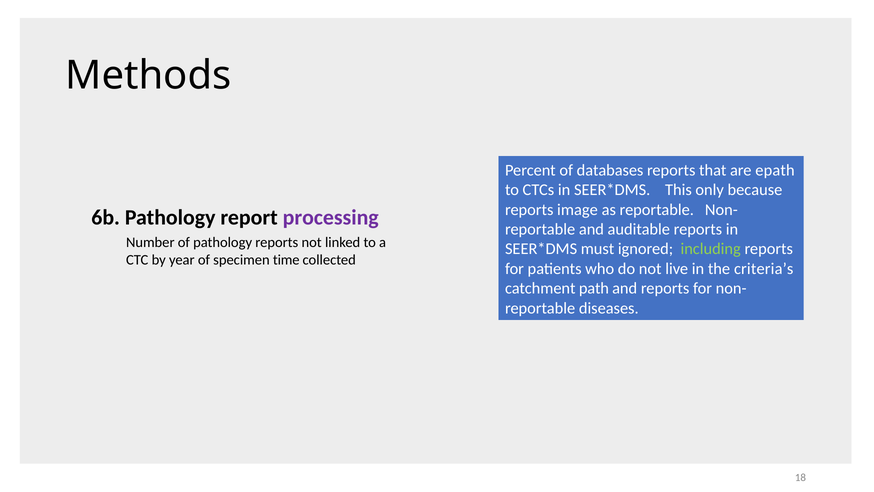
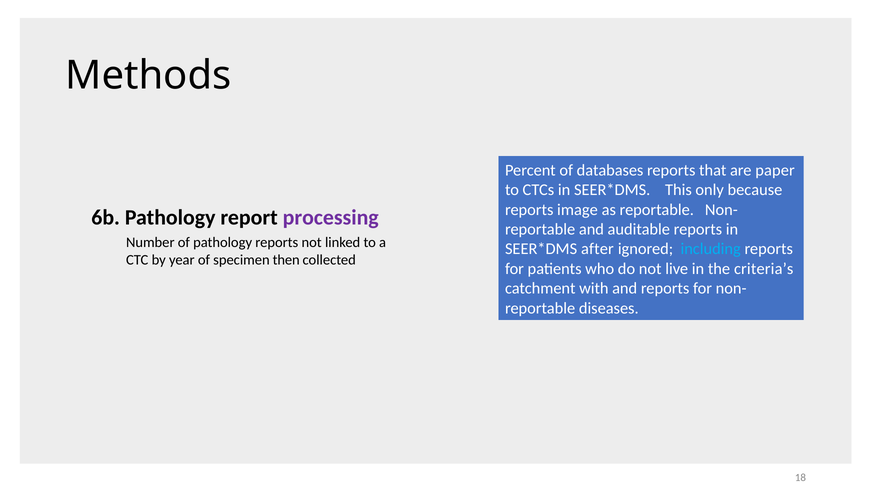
epath: epath -> paper (775, 170)
must: must -> after (597, 249)
including colour: light green -> light blue (711, 249)
time: time -> then (286, 260)
path: path -> with (594, 288)
